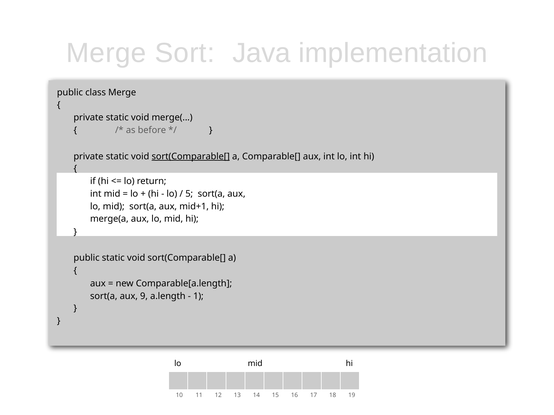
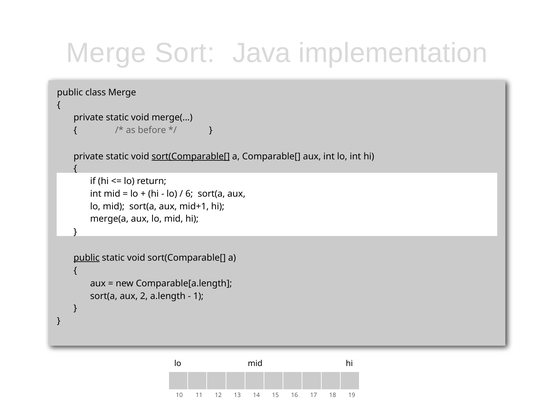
5: 5 -> 6 (189, 194)
public underline: none -> present (87, 258)
9: 9 -> 2 (144, 297)
